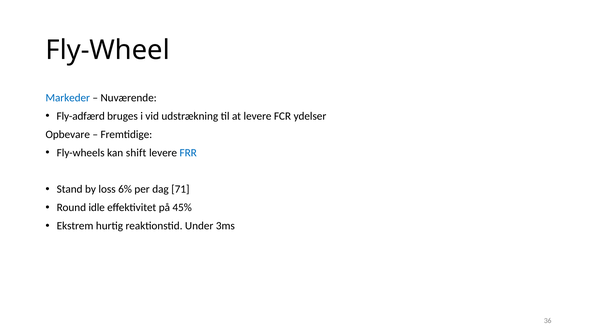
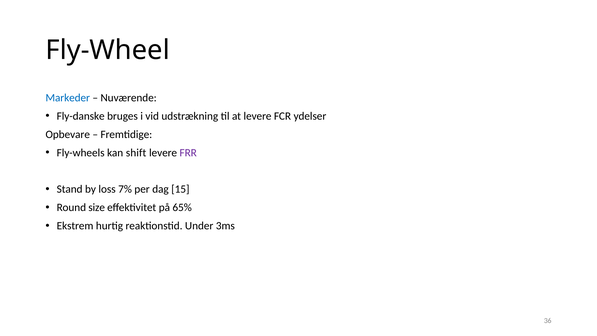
Fly-adfærd: Fly-adfærd -> Fly-danske (81, 116)
FRR colour: blue -> purple (188, 153)
6%: 6% -> 7% (125, 189)
71: 71 -> 15 (180, 189)
idle: idle -> size (97, 207)
45%: 45% -> 65% (182, 207)
